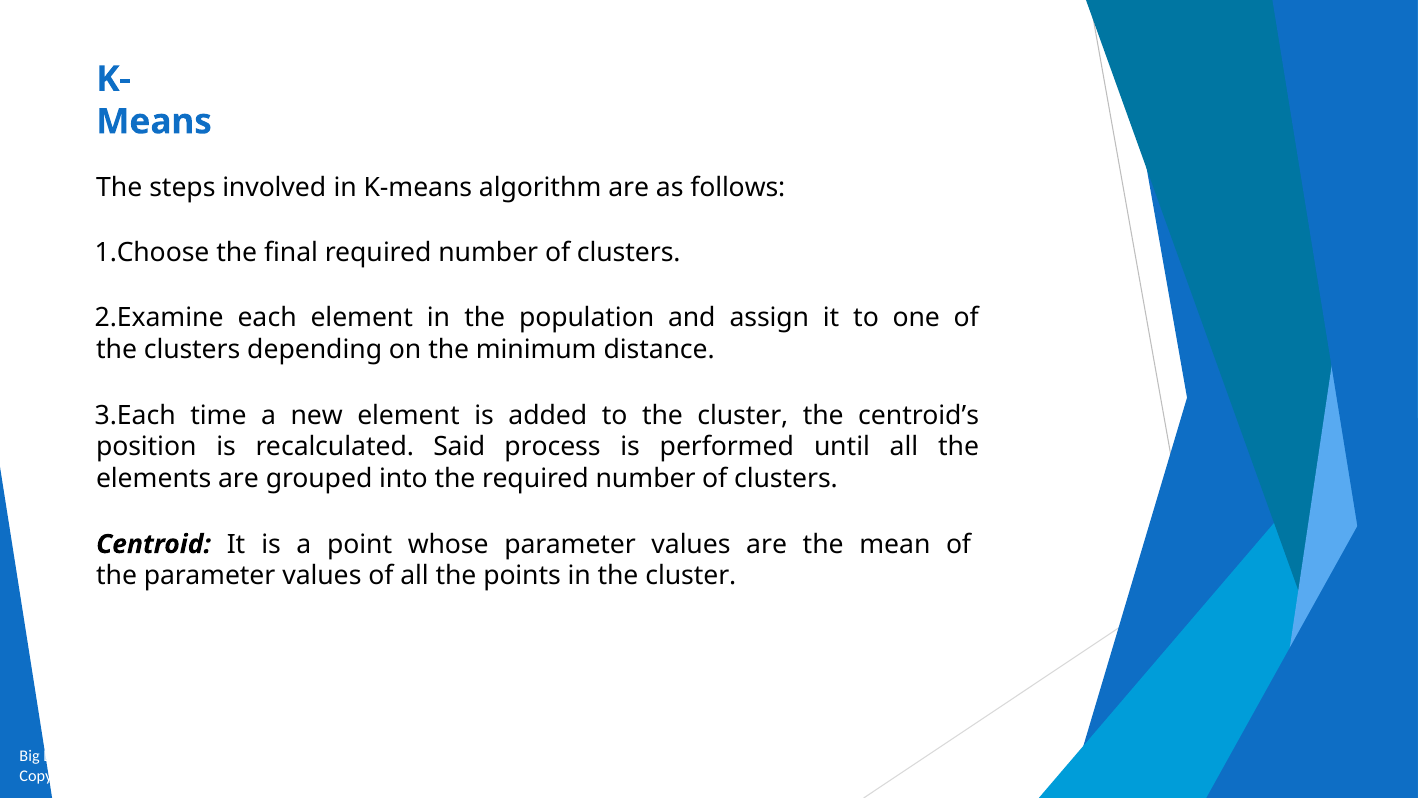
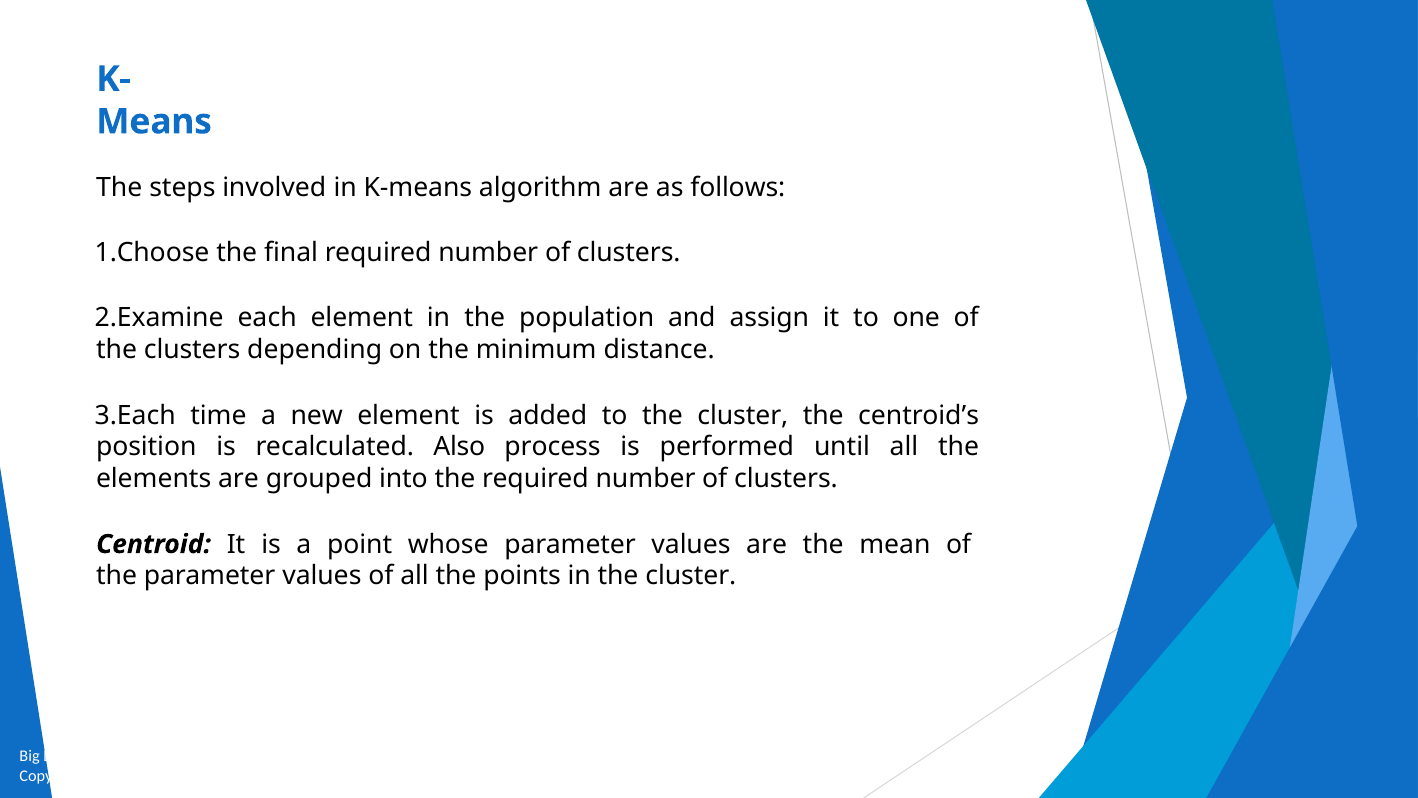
Said: Said -> Also (459, 447)
